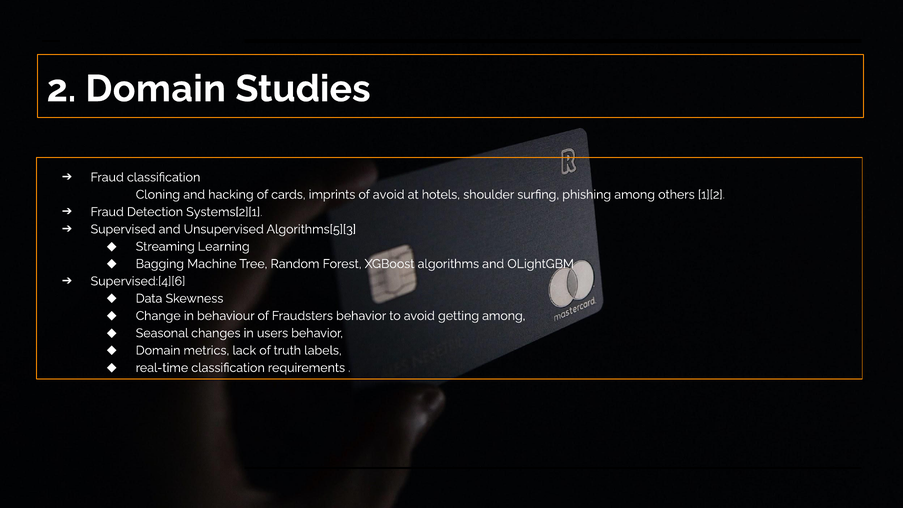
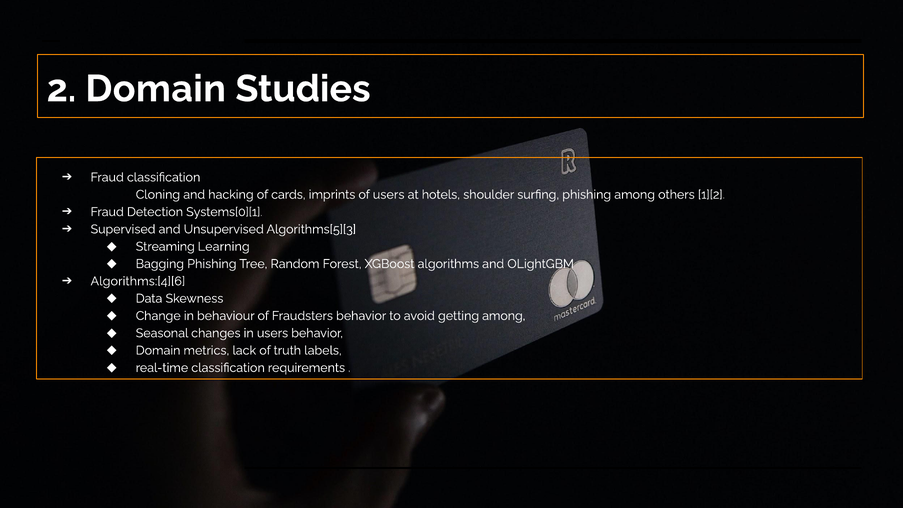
of avoid: avoid -> users (389, 195)
Systems[2][1: Systems[2][1 -> Systems[0][1 (224, 212)
Bagging Machine: Machine -> Phishing (212, 264)
Supervised:[4][6: Supervised:[4][6 -> Algorithms:[4][6 (138, 281)
